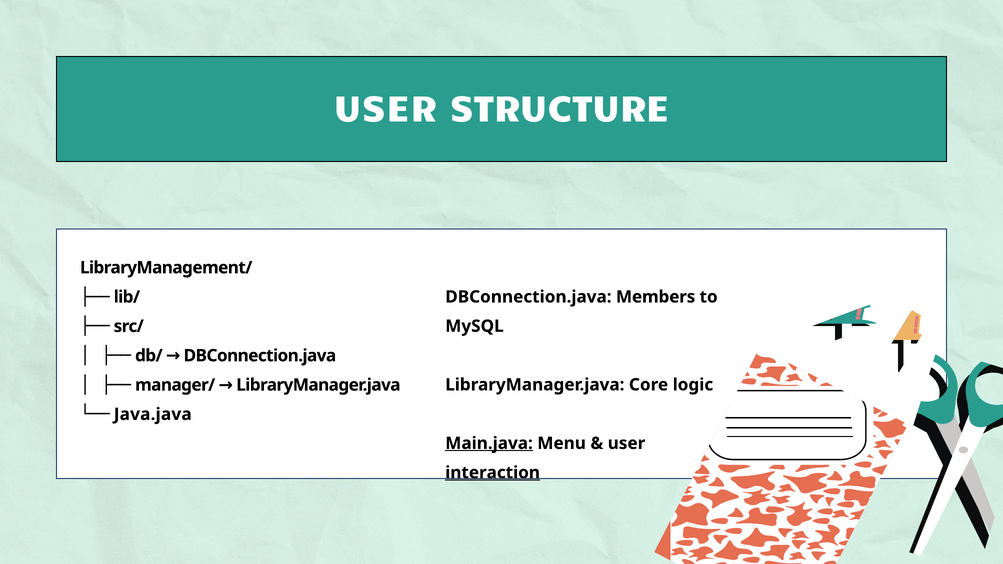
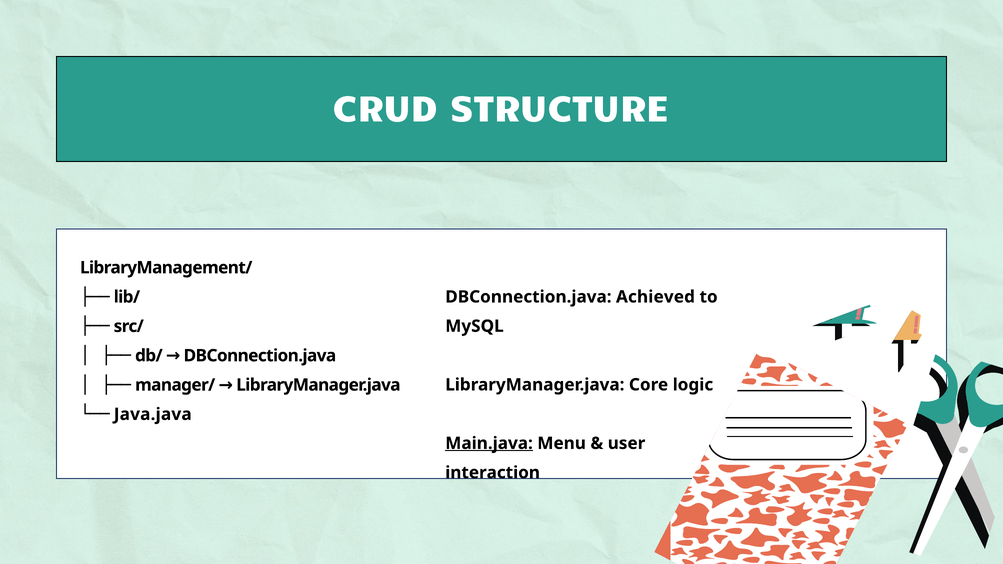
USER: USER -> CRUD (385, 110)
Members: Members -> Achieved (655, 297)
interaction underline: present -> none (493, 473)
